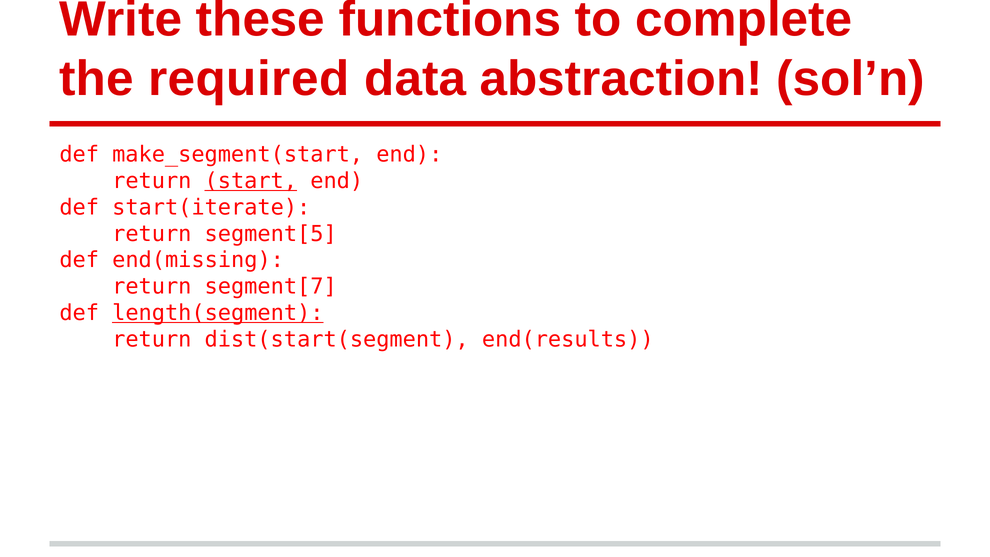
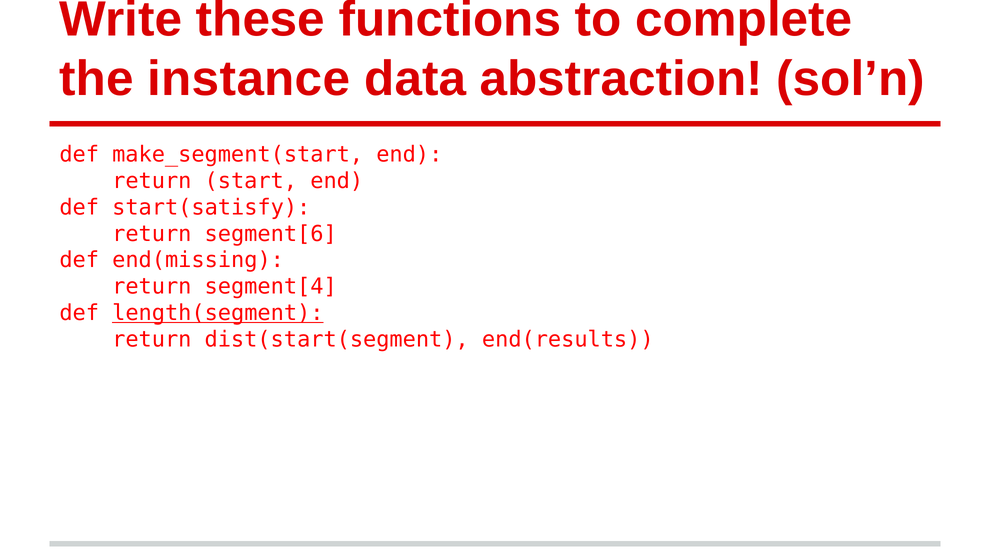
required: required -> instance (249, 79)
start underline: present -> none (251, 181)
start(iterate: start(iterate -> start(satisfy (211, 207)
segment[5: segment[5 -> segment[6 (271, 234)
segment[7: segment[7 -> segment[4 (271, 287)
